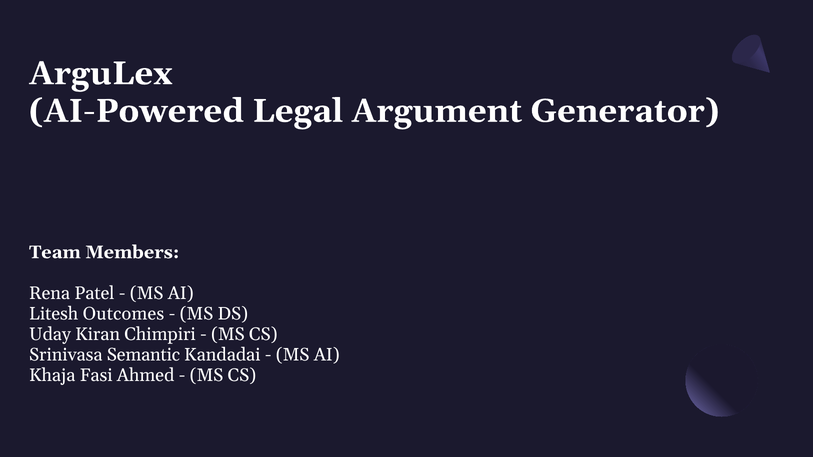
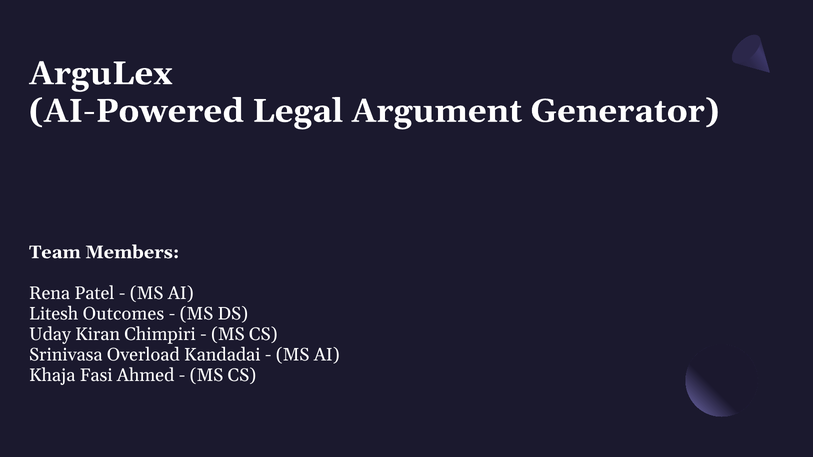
Semantic: Semantic -> Overload (143, 355)
